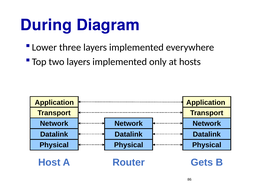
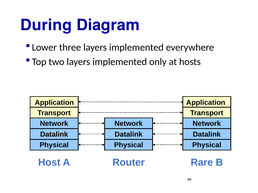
Gets: Gets -> Rare (202, 163)
